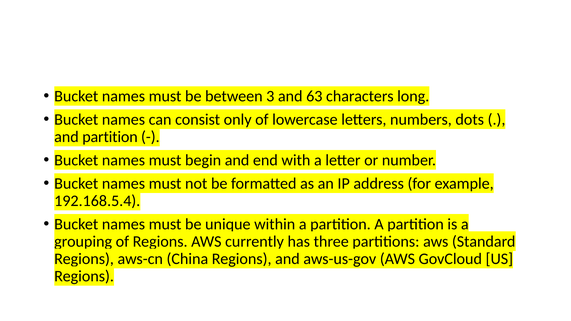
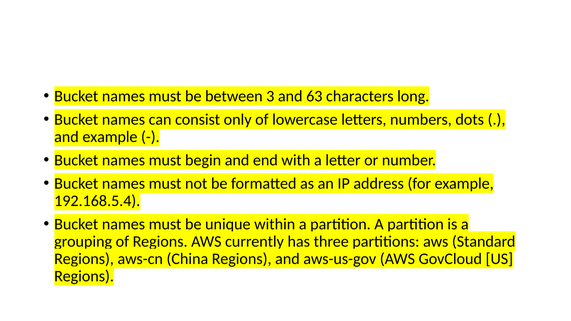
and partition: partition -> example (110, 137)
